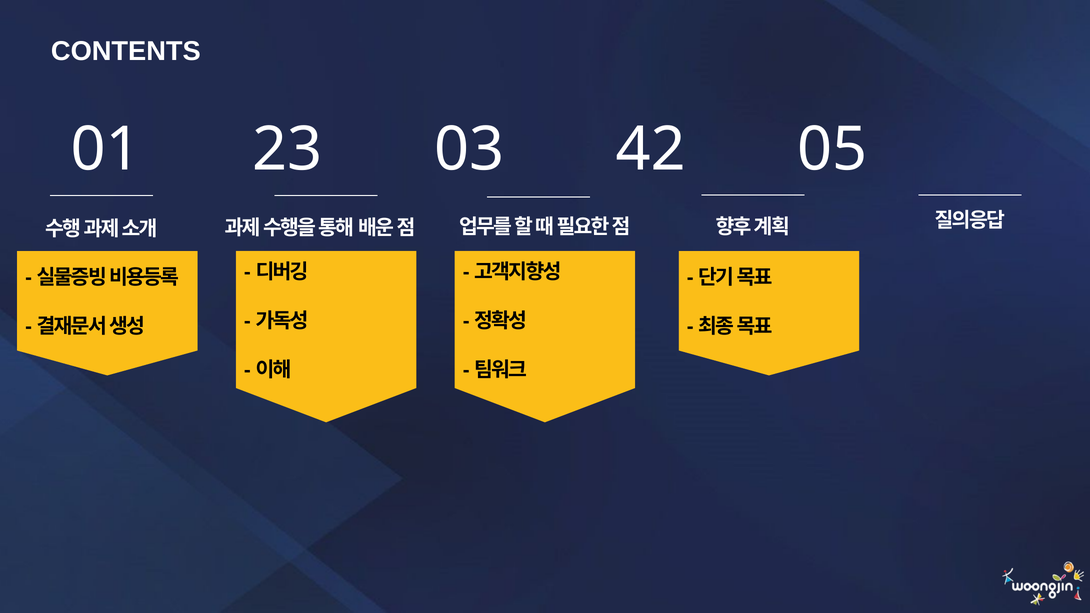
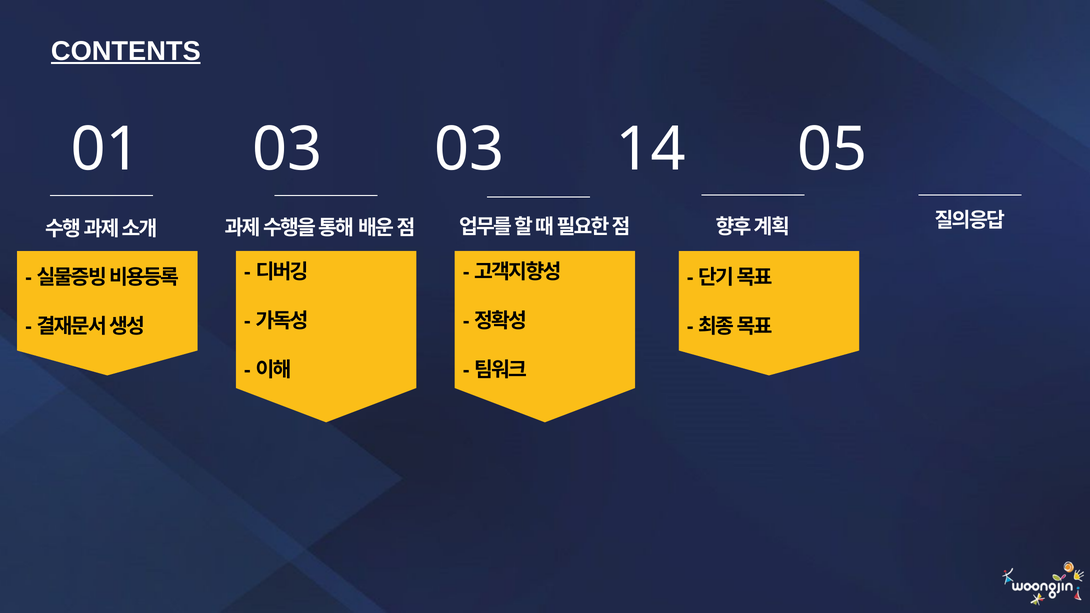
CONTENTS underline: none -> present (126, 51)
01 23: 23 -> 03 (287, 150)
42: 42 -> 14 (651, 150)
